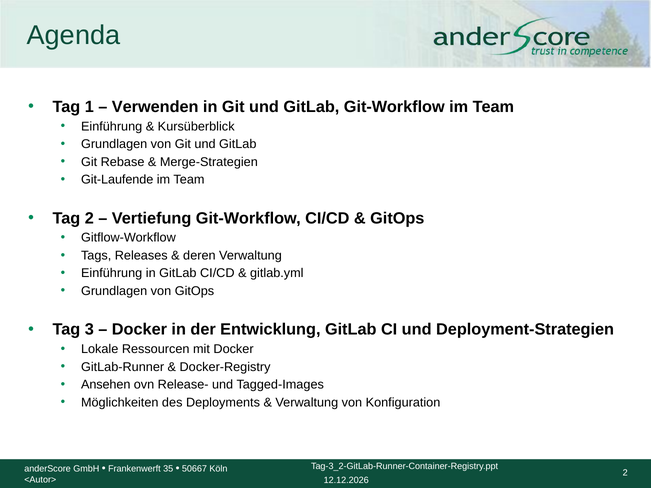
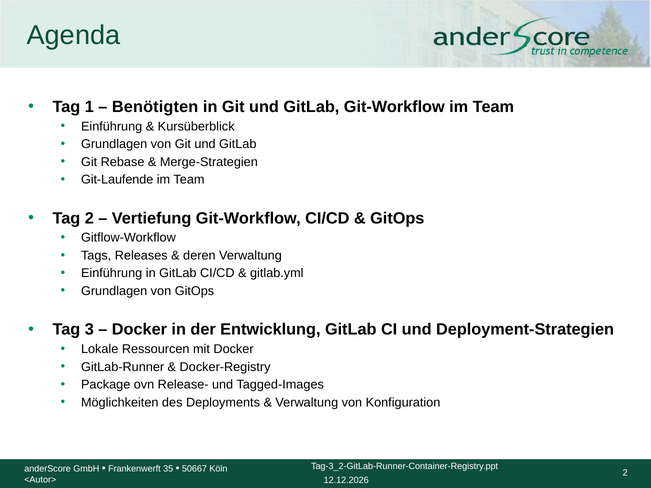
Verwenden: Verwenden -> Benötigten (155, 107)
Ansehen: Ansehen -> Package (106, 385)
